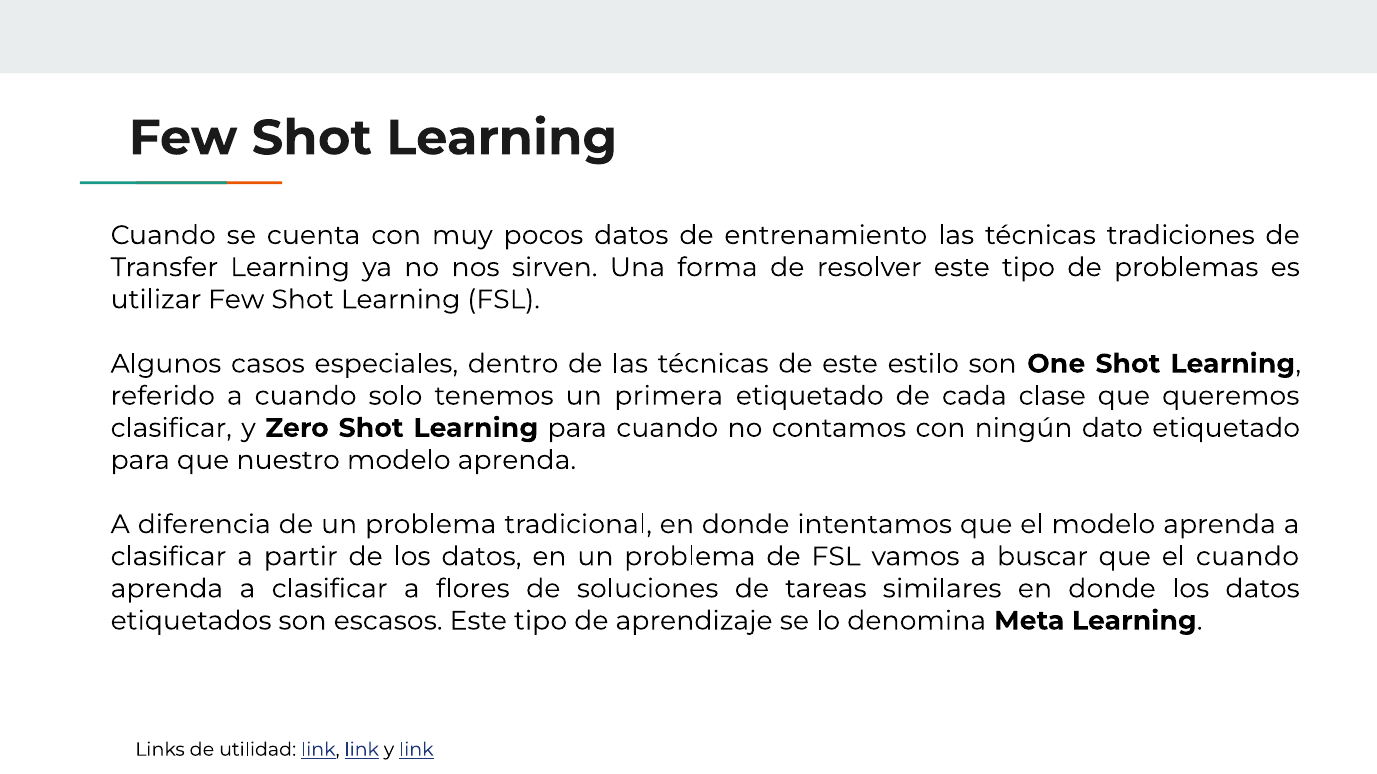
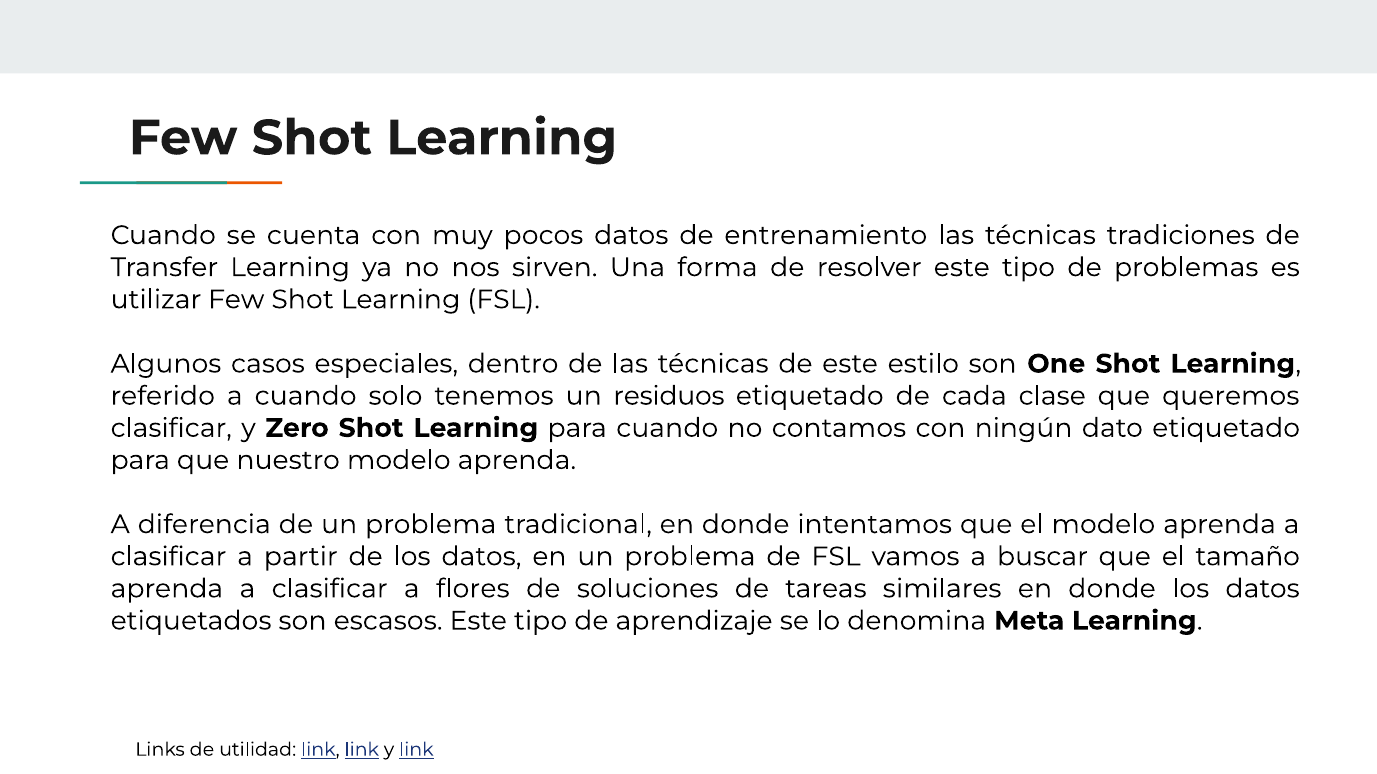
primera: primera -> residuos (669, 396)
el cuando: cuando -> tamaño (1248, 557)
